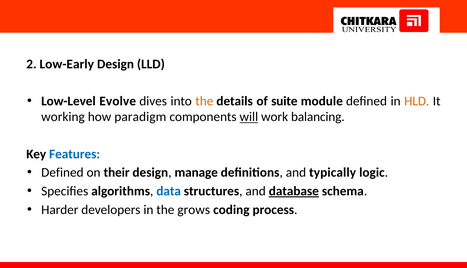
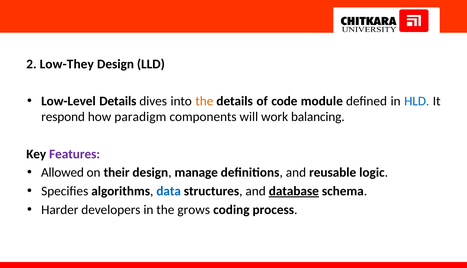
Low-Early: Low-Early -> Low-They (67, 64)
Low-Level Evolve: Evolve -> Details (118, 101)
suite: suite -> code (284, 101)
HLD colour: orange -> blue (417, 101)
working: working -> respond (63, 117)
will underline: present -> none (249, 117)
Features colour: blue -> purple (75, 154)
Defined: Defined -> Allowed (62, 173)
typically: typically -> reusable (333, 173)
